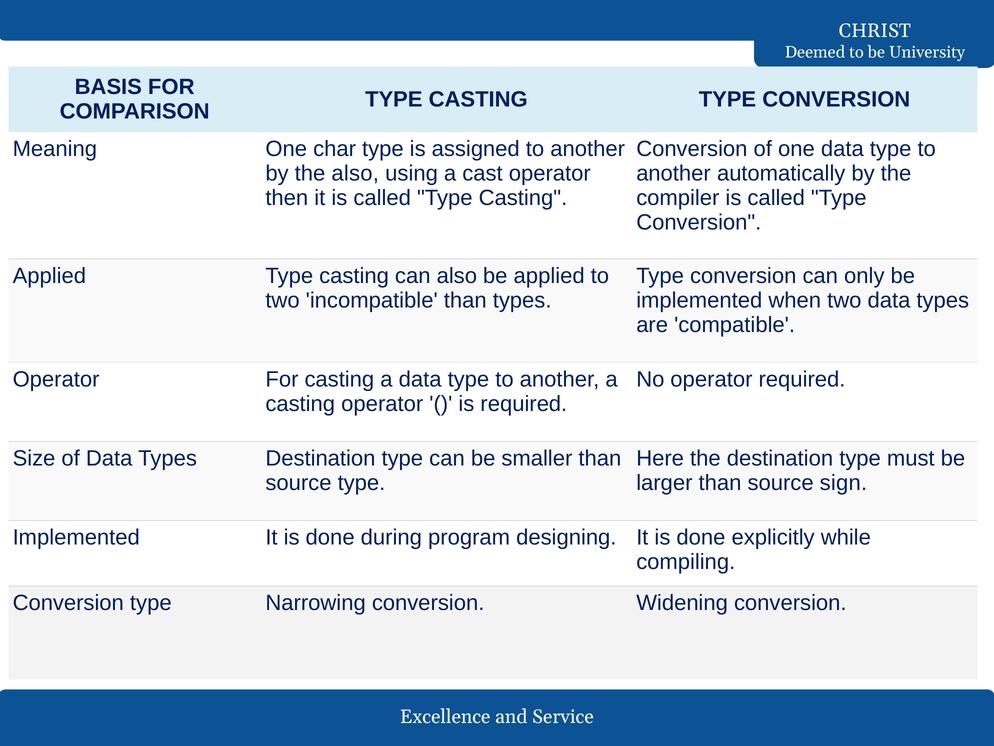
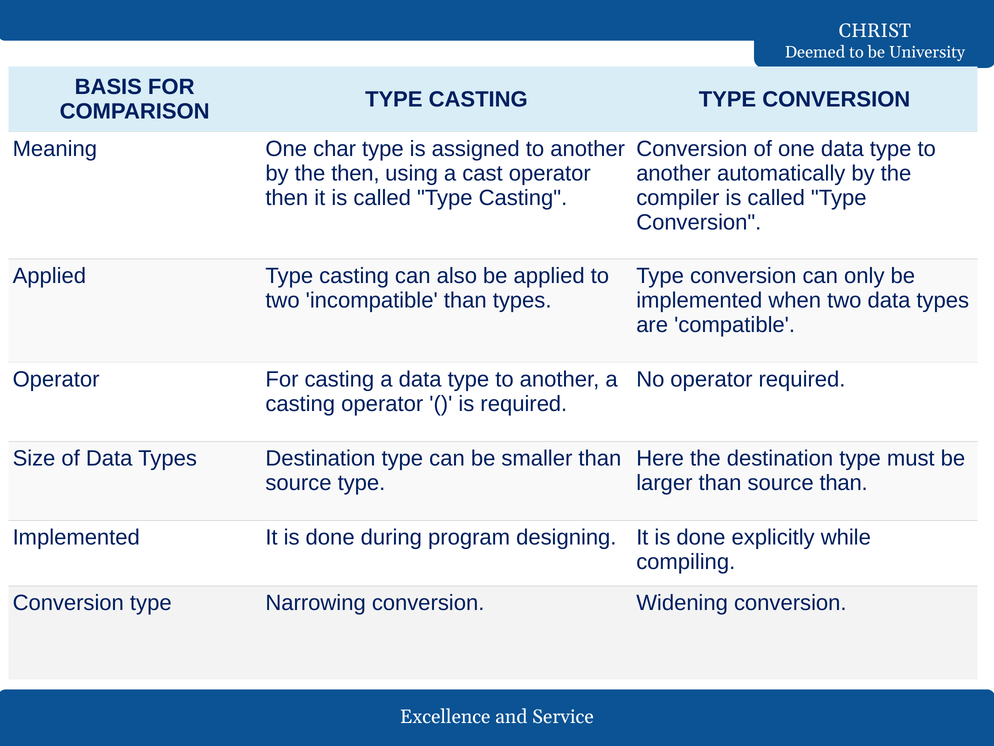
the also: also -> then (355, 173)
source sign: sign -> than (844, 483)
